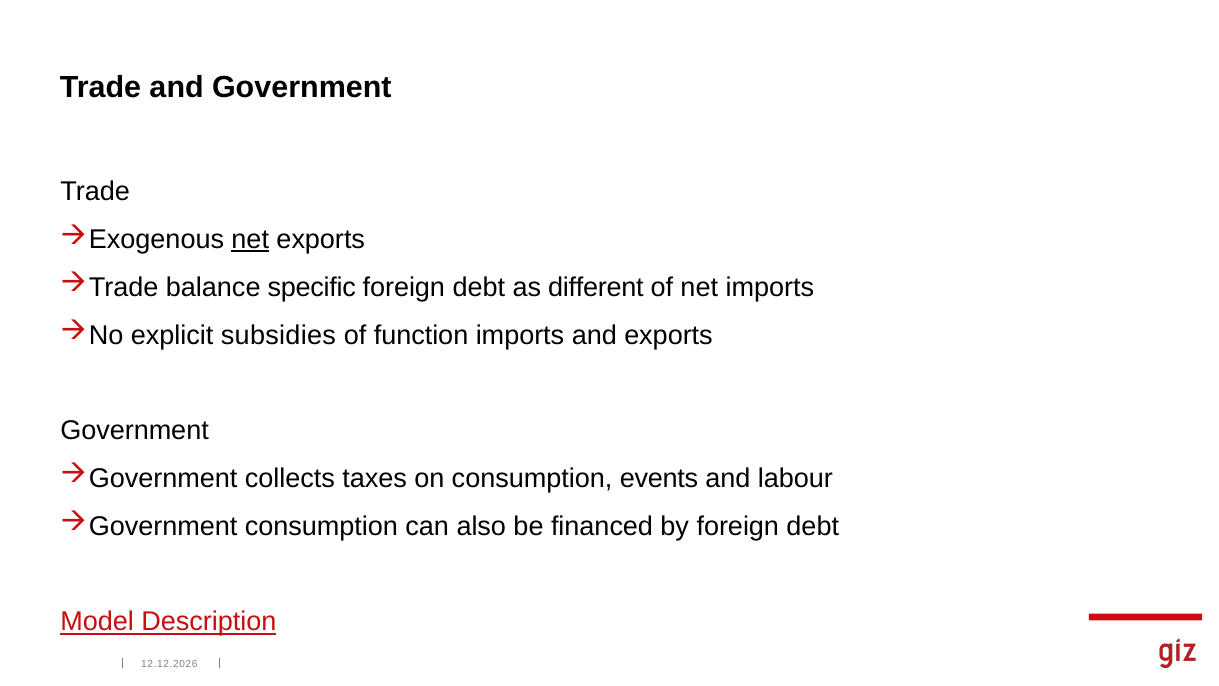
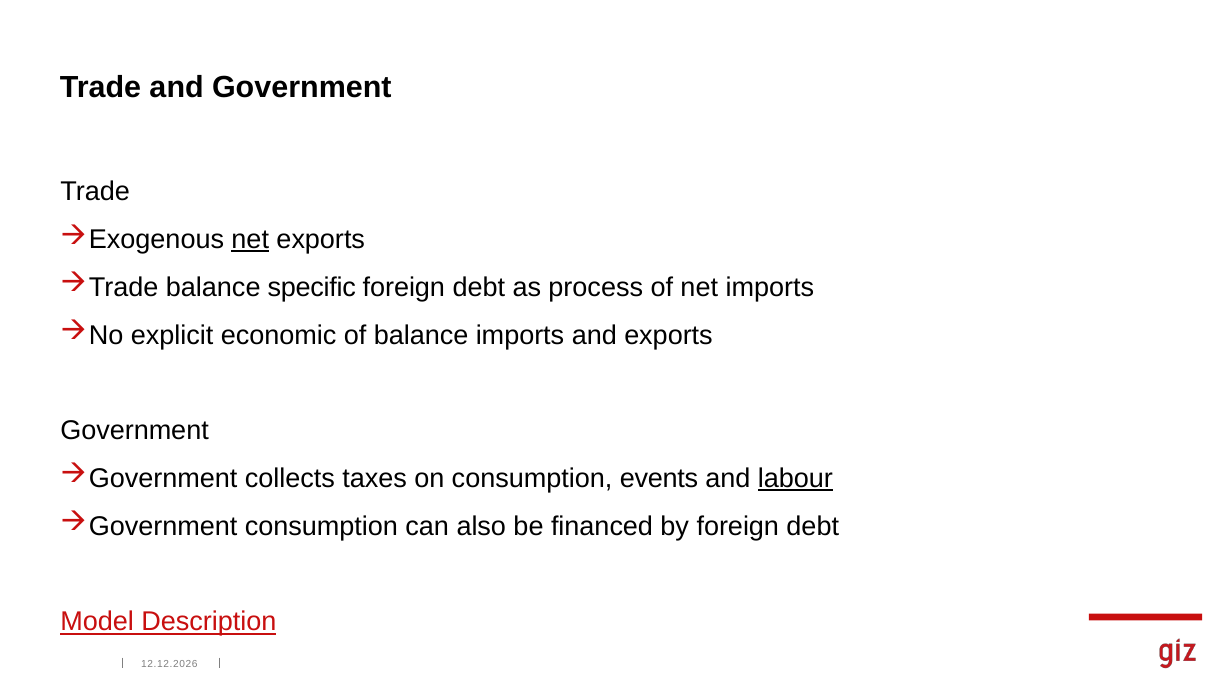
different: different -> process (596, 287)
subsidies: subsidies -> economic (279, 335)
of function: function -> balance (421, 335)
labour underline: none -> present (795, 478)
